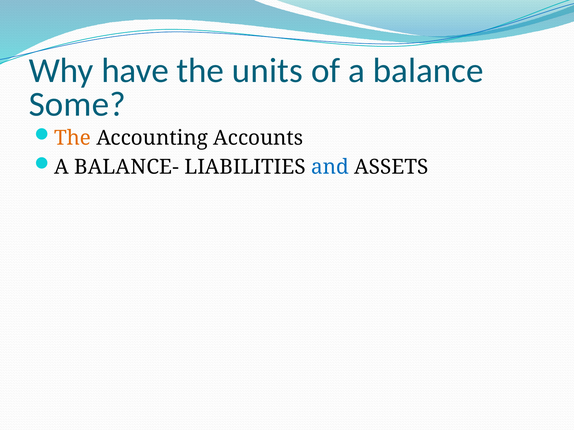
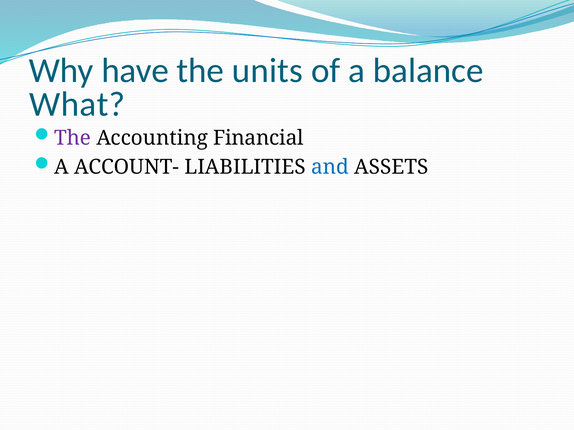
Some: Some -> What (77, 104)
The colour: orange -> purple (72, 138)
Accounts: Accounts -> Financial (258, 138)
BALANCE-: BALANCE- -> ACCOUNT- (127, 167)
